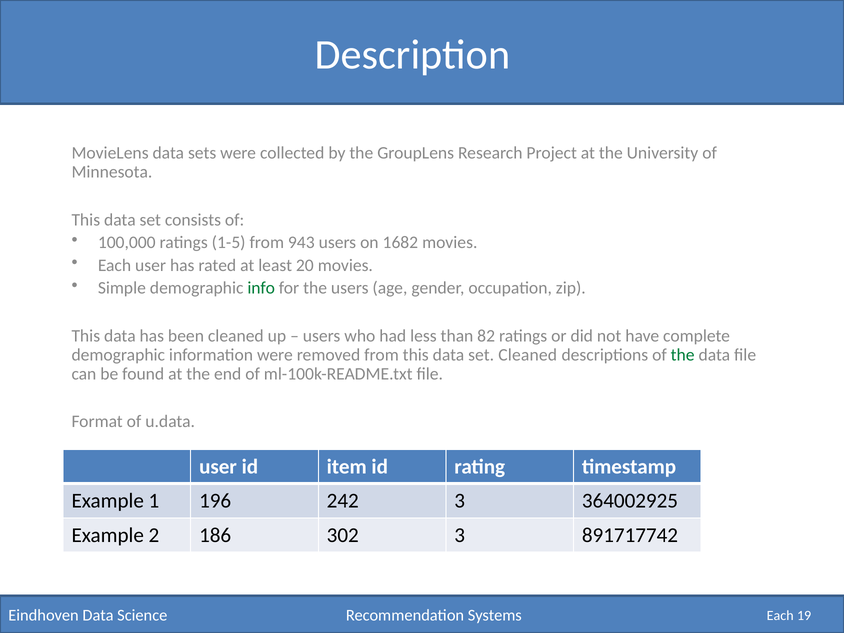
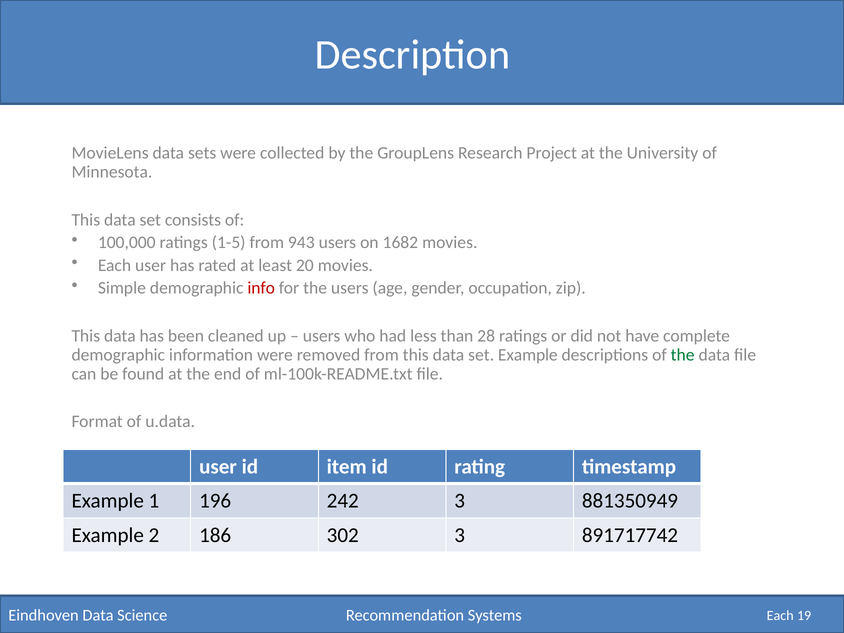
info colour: green -> red (261, 288)
82: 82 -> 28 (486, 336)
set Cleaned: Cleaned -> Example (528, 355)
364002925: 364002925 -> 881350949 (630, 501)
